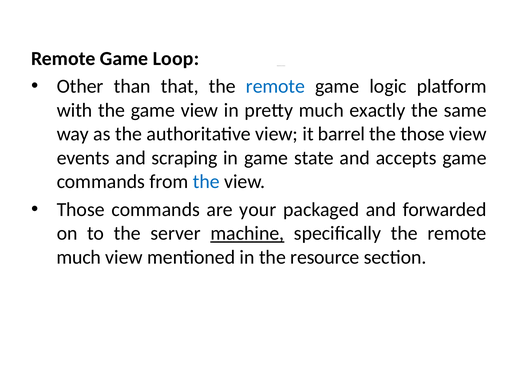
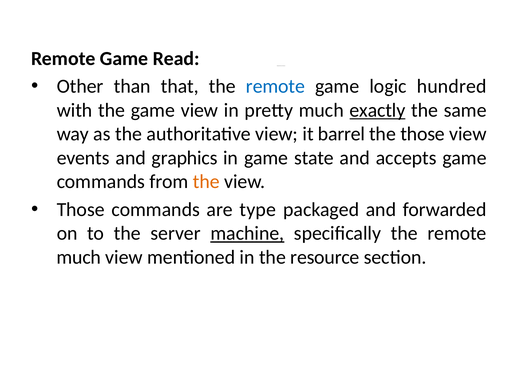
Loop: Loop -> Read (176, 58)
platform: platform -> hundred (452, 86)
exactly underline: none -> present (377, 110)
scraping: scraping -> graphics (185, 158)
the colour: blue -> orange (206, 182)
your: your -> type (258, 209)
